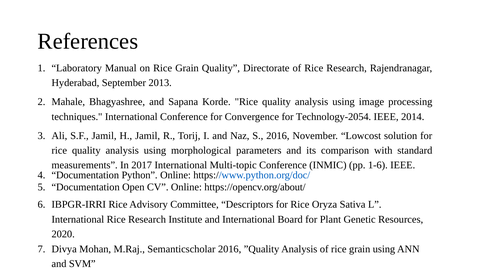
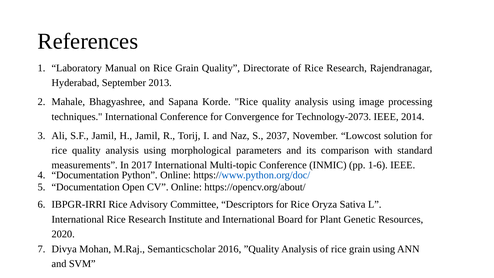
Technology-2054: Technology-2054 -> Technology-2073 (334, 117)
S 2016: 2016 -> 2037 (278, 136)
